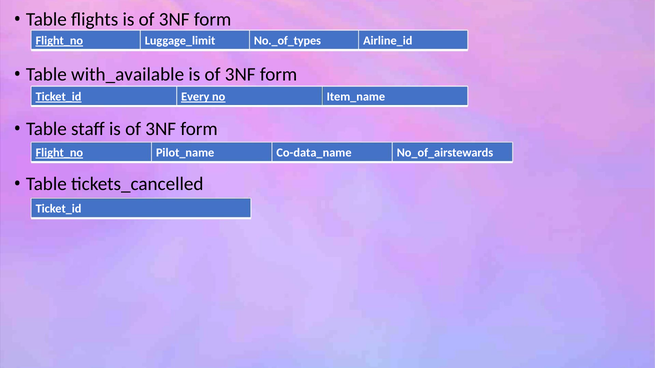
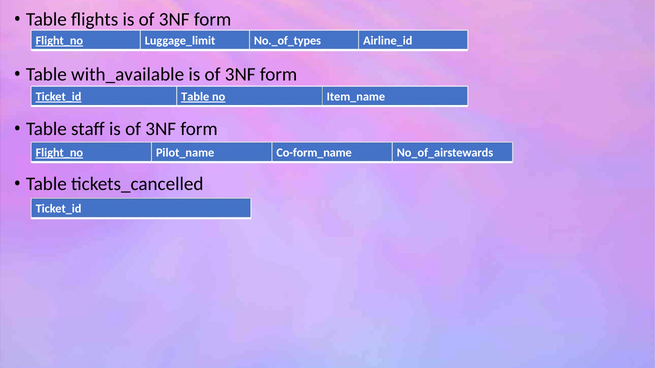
Ticket_id Every: Every -> Table (195, 97)
Co-data_name: Co-data_name -> Co-form_name (314, 153)
